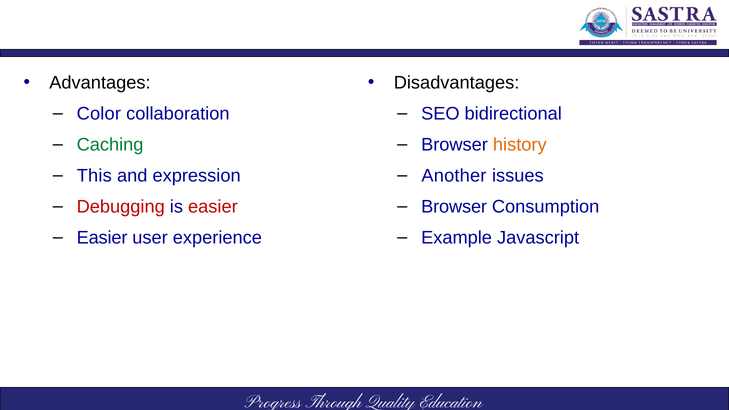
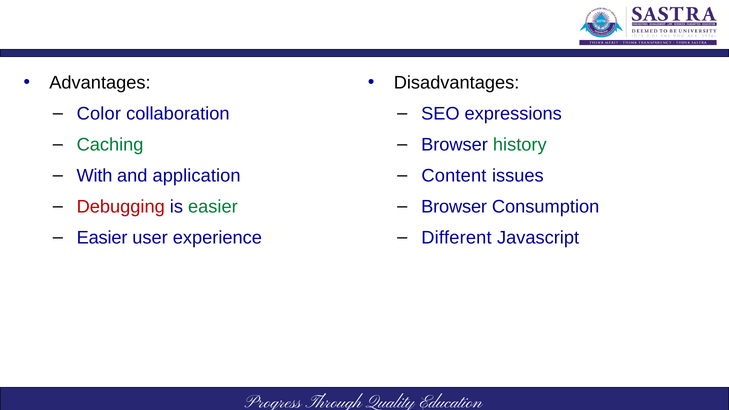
bidirectional: bidirectional -> expressions (513, 114)
history colour: orange -> green (520, 145)
This: This -> With (94, 176)
expression: expression -> application (197, 176)
Another: Another -> Content (454, 176)
easier colour: red -> green (213, 207)
Example: Example -> Different (456, 238)
